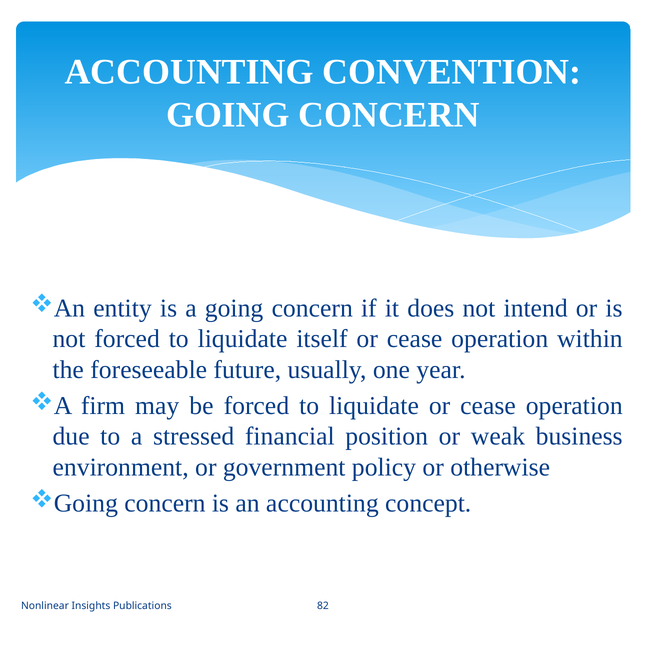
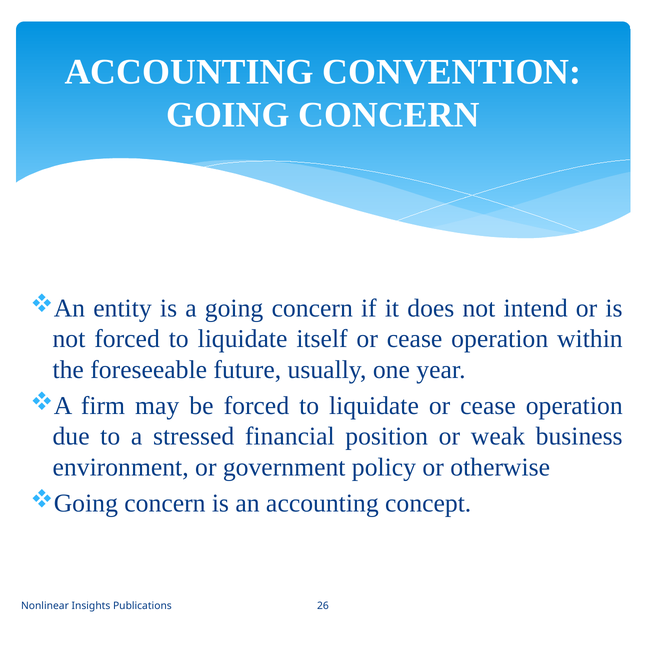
82: 82 -> 26 (323, 606)
